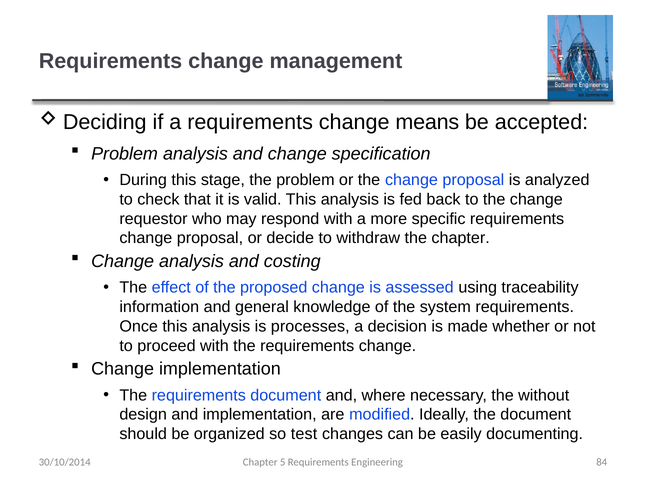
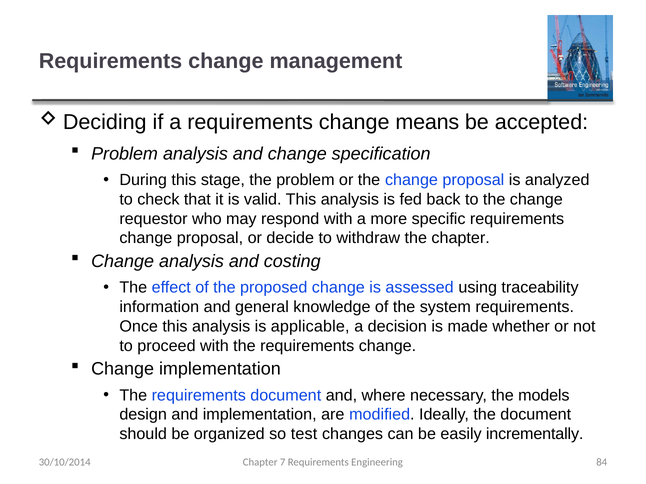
processes: processes -> applicable (310, 327)
without: without -> models (544, 396)
documenting: documenting -> incrementally (535, 434)
5: 5 -> 7 (283, 463)
